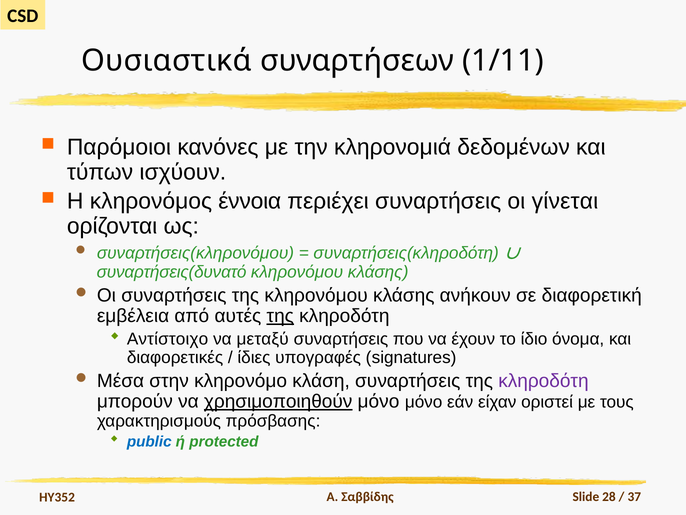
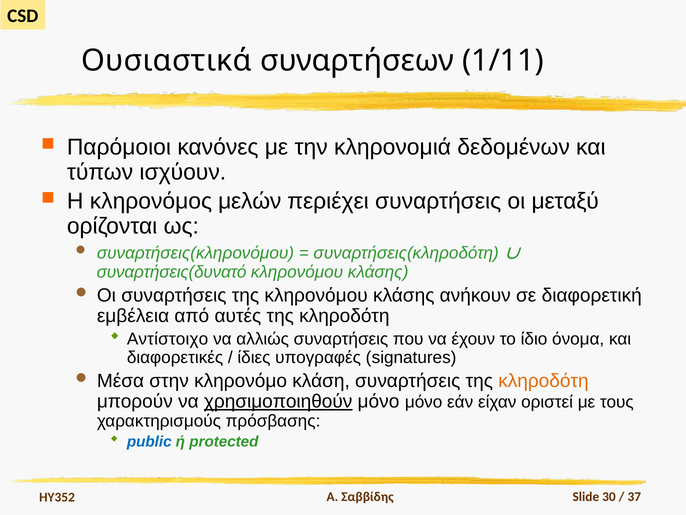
έννοια: έννοια -> μελών (250, 201)
γίνεται: γίνεται -> μεταξύ (565, 201)
της underline: present -> none (280, 316)
μεταξύ: μεταξύ -> αλλιώς (263, 339)
κληροδότη colour: purple -> orange (543, 381)
28: 28 -> 30 (609, 497)
